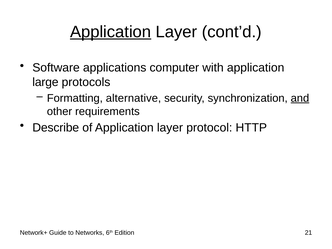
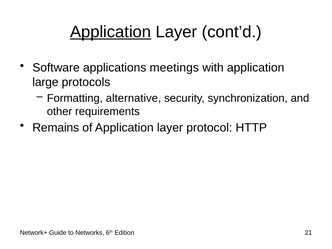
computer: computer -> meetings (174, 68)
and underline: present -> none (300, 98)
Describe: Describe -> Remains (56, 128)
